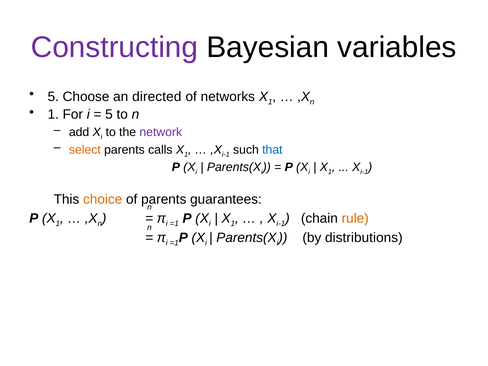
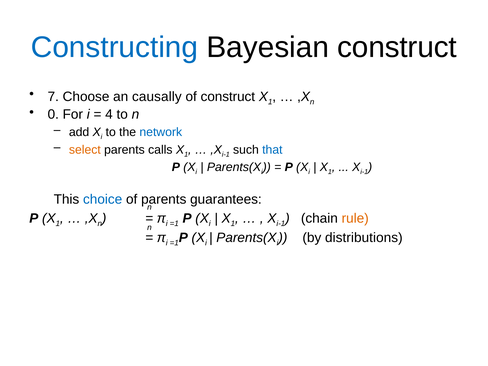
Constructing colour: purple -> blue (114, 47)
Bayesian variables: variables -> construct (397, 47)
5: 5 -> 7 (53, 97)
directed: directed -> causally (157, 97)
of networks: networks -> construct (228, 97)
1: 1 -> 0 (53, 114)
5: 5 -> 4 (109, 114)
network colour: purple -> blue (161, 132)
choice colour: orange -> blue (103, 199)
